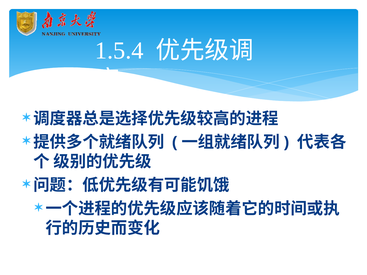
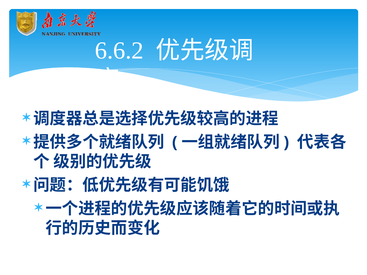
1.5.4: 1.5.4 -> 6.6.2 (119, 51)
